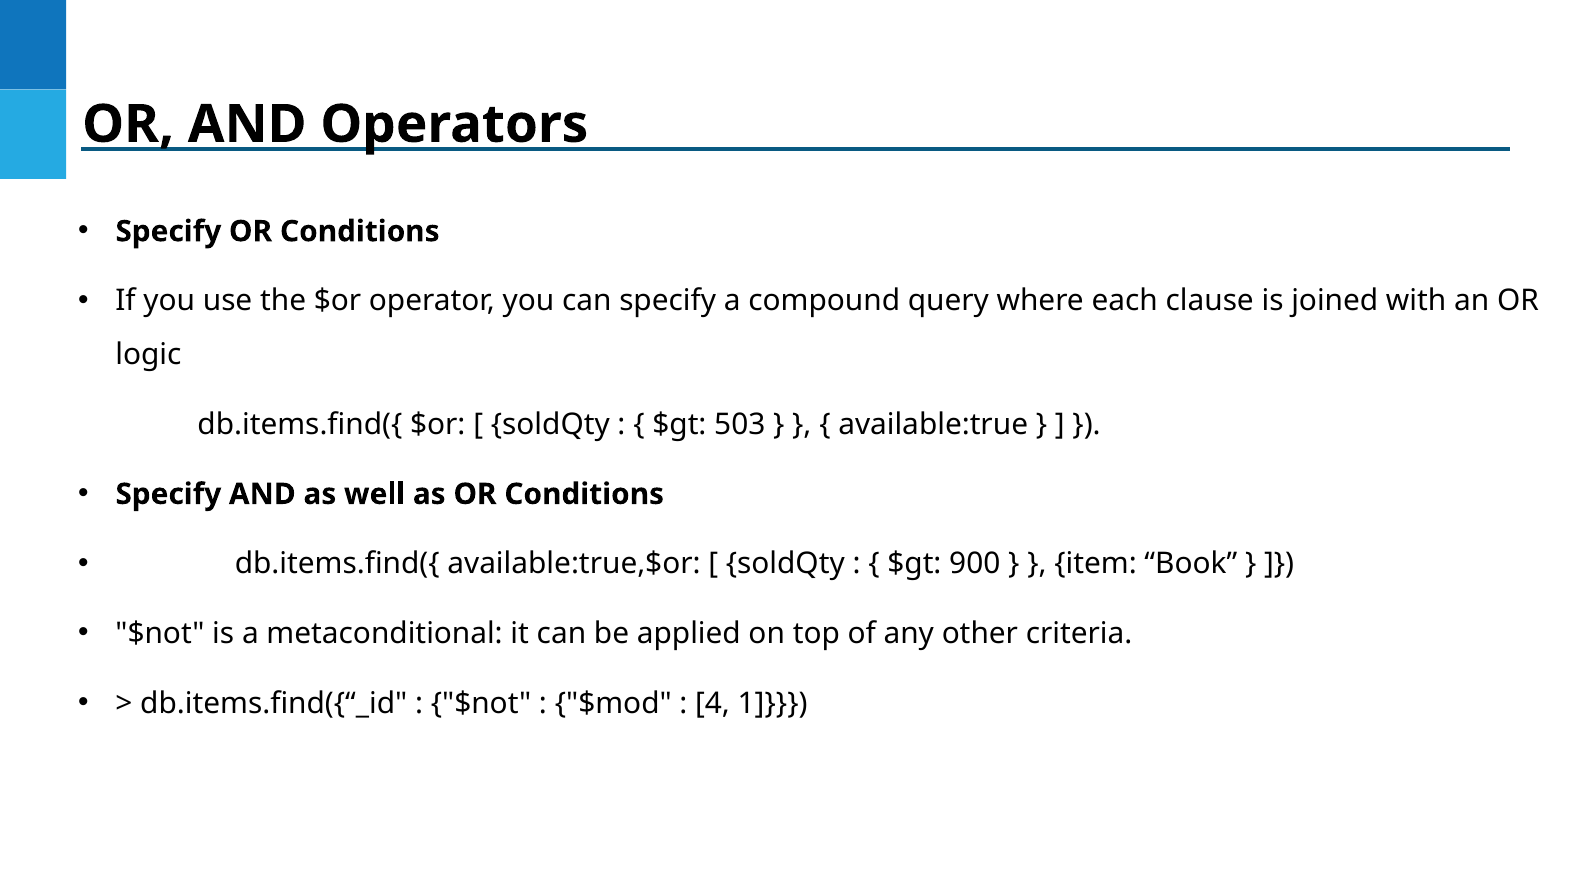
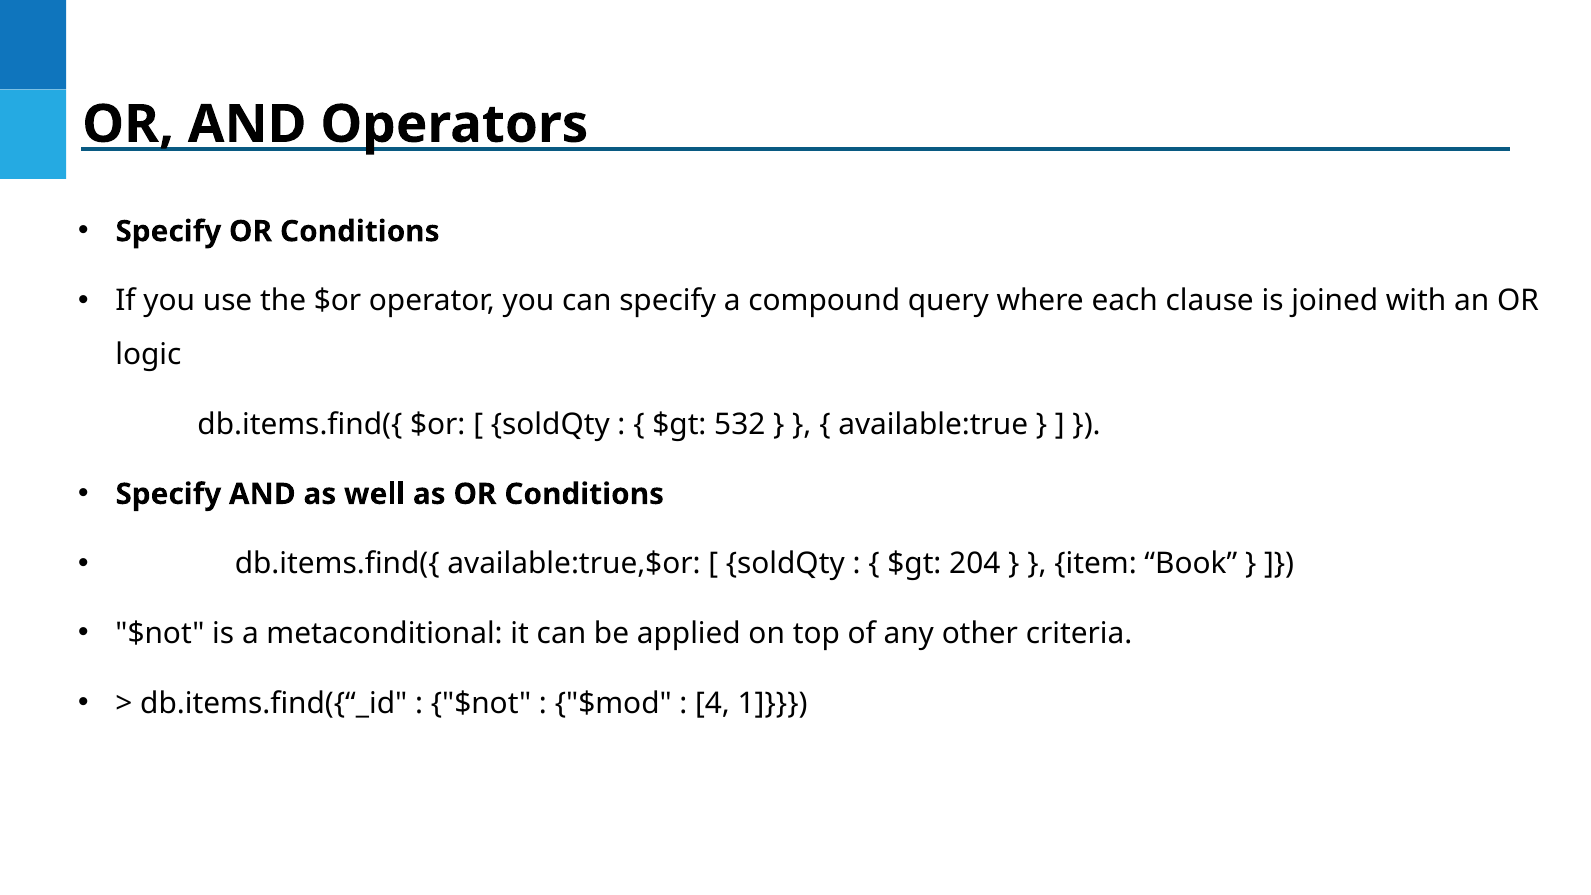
503: 503 -> 532 (740, 424)
900: 900 -> 204 (975, 564)
